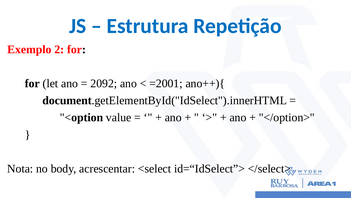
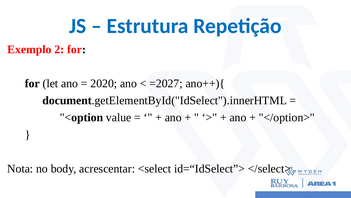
2092: 2092 -> 2020 (104, 83)
=2001: =2001 -> =2027 (166, 83)
